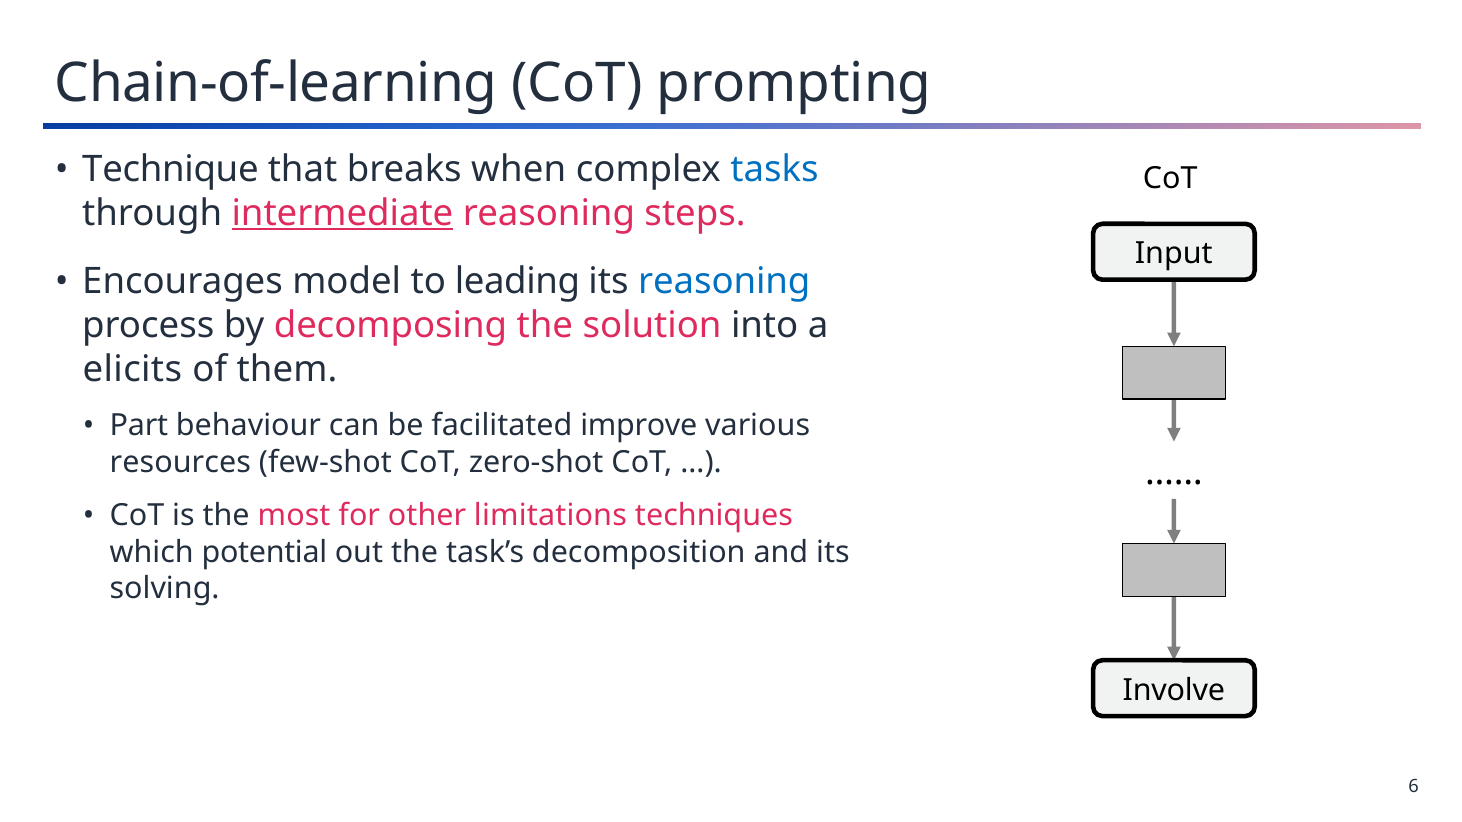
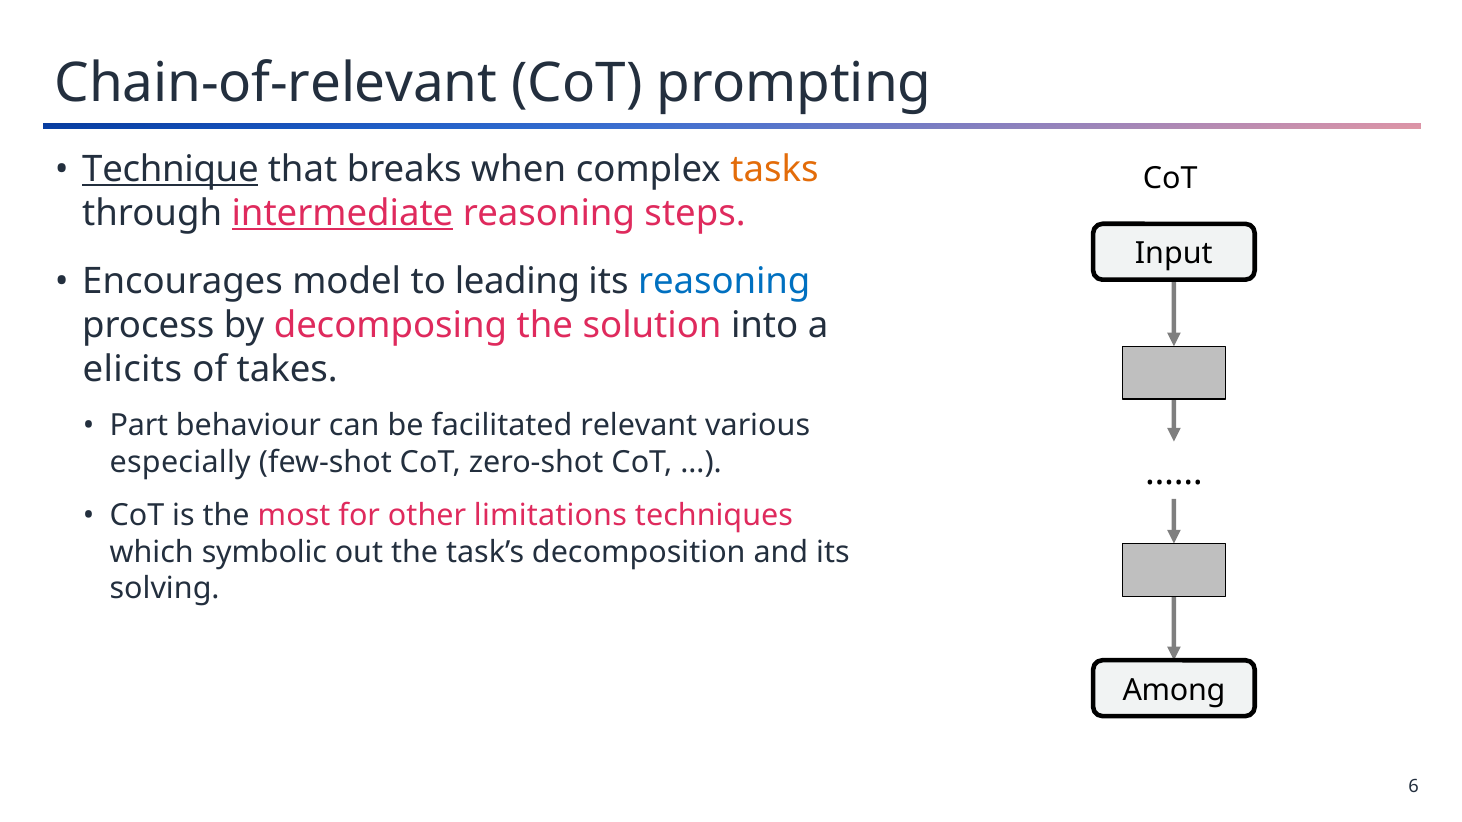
Chain-of-learning: Chain-of-learning -> Chain-of-relevant (276, 84)
Technique underline: none -> present (170, 170)
tasks colour: blue -> orange (774, 170)
them: them -> takes (287, 370)
improve: improve -> relevant (639, 426)
resources: resources -> especially (180, 463)
potential: potential -> symbolic (264, 553)
Involve: Involve -> Among (1174, 691)
